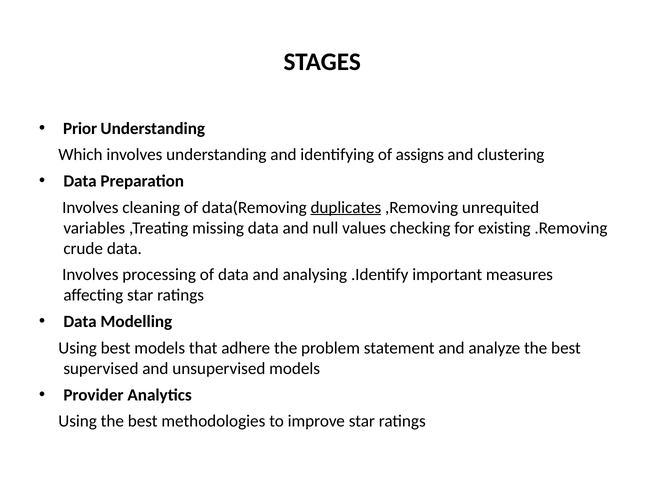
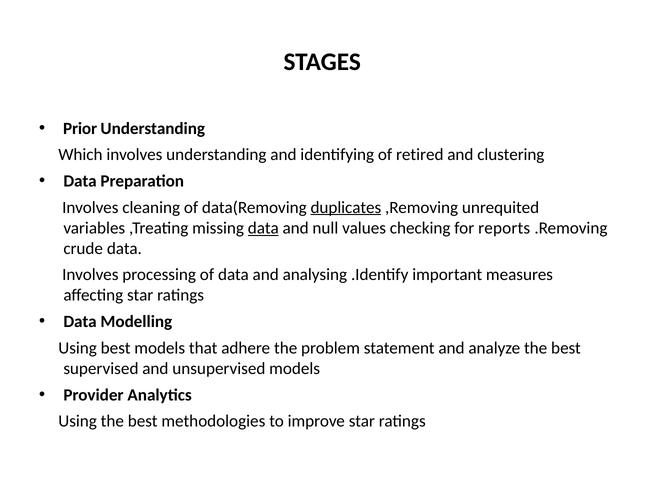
assigns: assigns -> retired (420, 155)
data underline: none -> present (263, 228)
existing: existing -> reports (504, 228)
